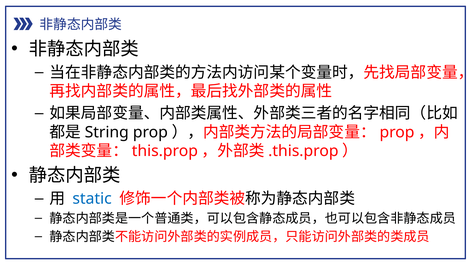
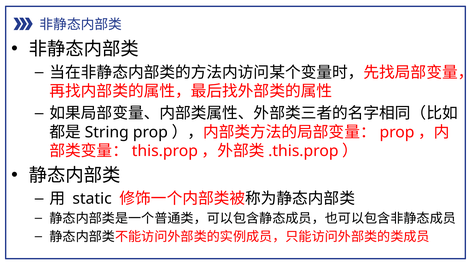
static colour: blue -> black (92, 199)
